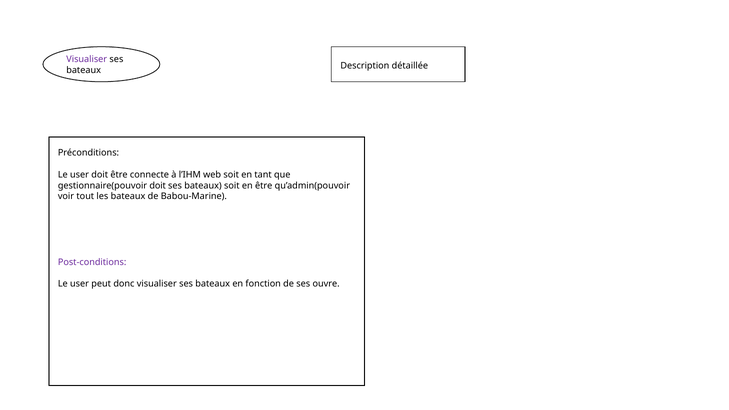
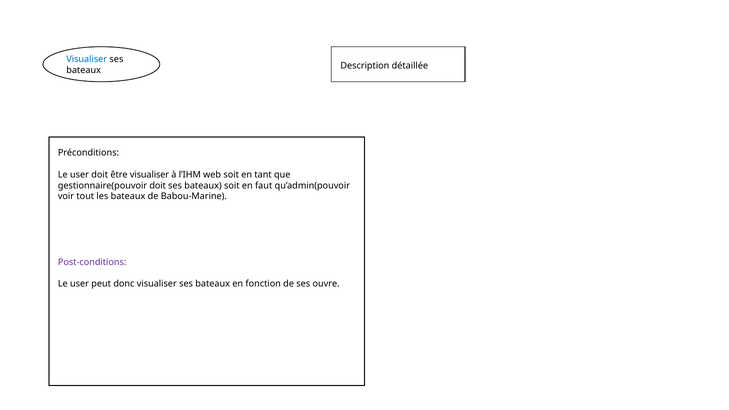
Visualiser colour: purple -> blue (87, 59)
être connecte: connecte -> visualiser (149, 175)
en être: être -> faut (264, 186)
